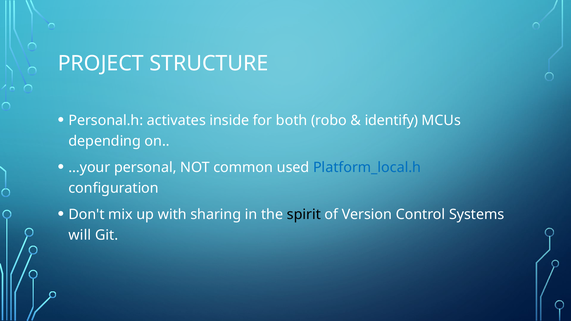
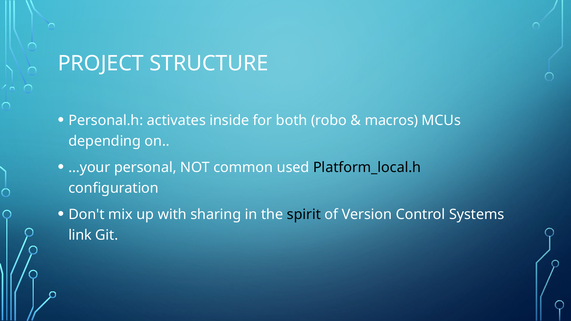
identify: identify -> macros (391, 120)
Platform_local.h colour: blue -> black (367, 168)
will: will -> link (80, 235)
